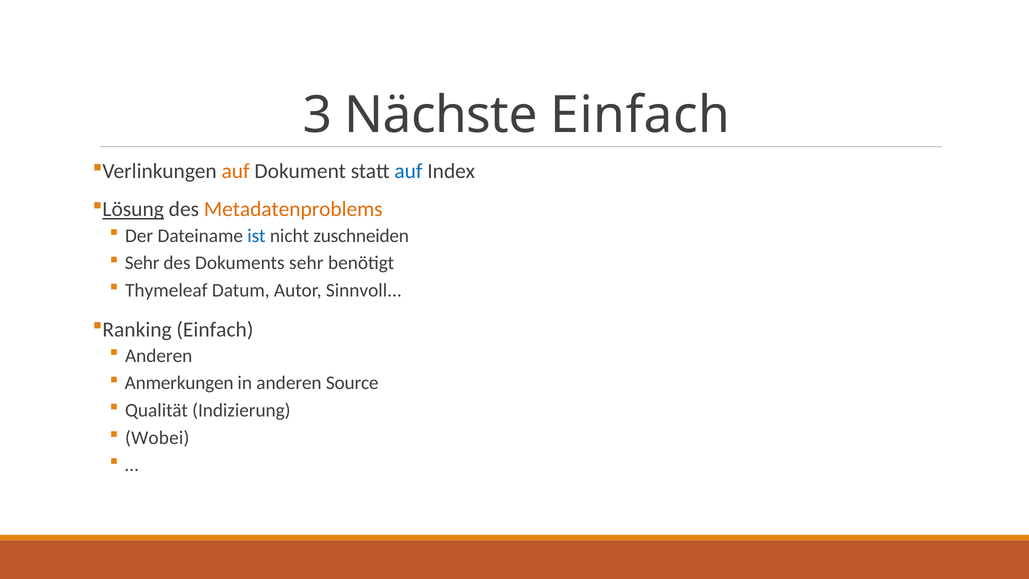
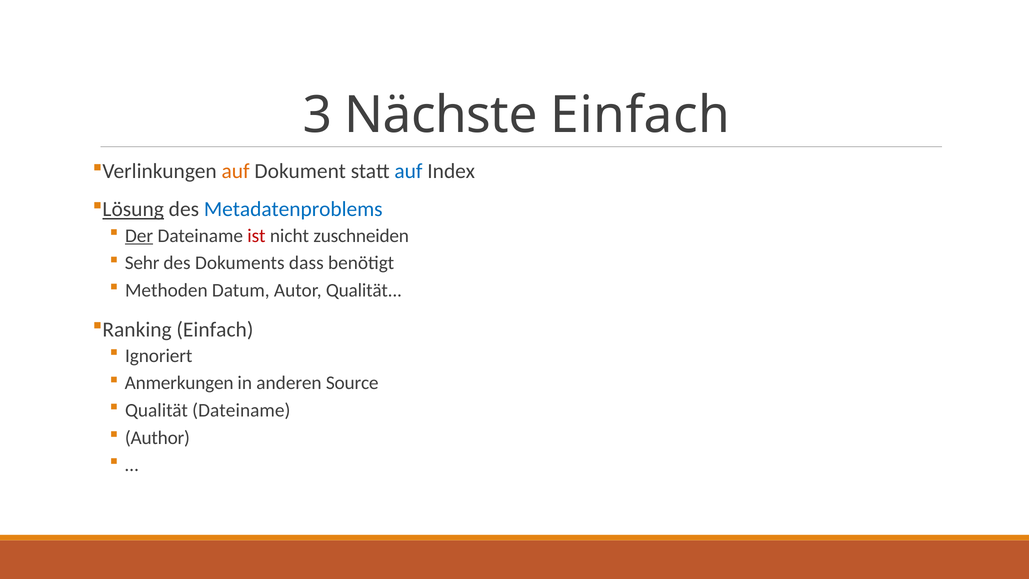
Metadatenproblems colour: orange -> blue (293, 209)
Der underline: none -> present (139, 236)
ist colour: blue -> red (256, 236)
Dokuments sehr: sehr -> dass (306, 263)
Thymeleaf: Thymeleaf -> Methoden (166, 290)
Autor Sinnvoll: Sinnvoll -> Qualität (364, 290)
Anderen: Anderen -> Ignoriert (159, 356)
Qualität Indizierung: Indizierung -> Dateiname (241, 410)
Wobei: Wobei -> Author (157, 438)
